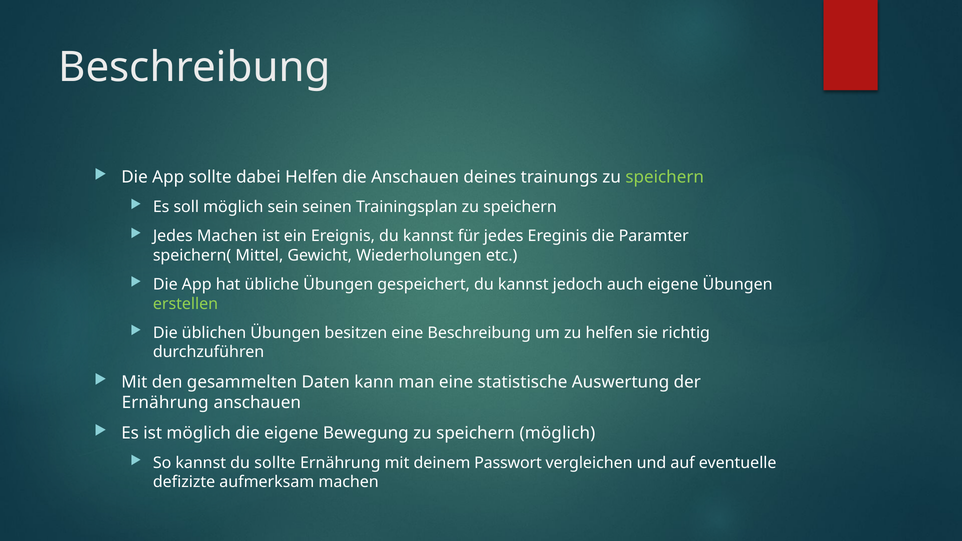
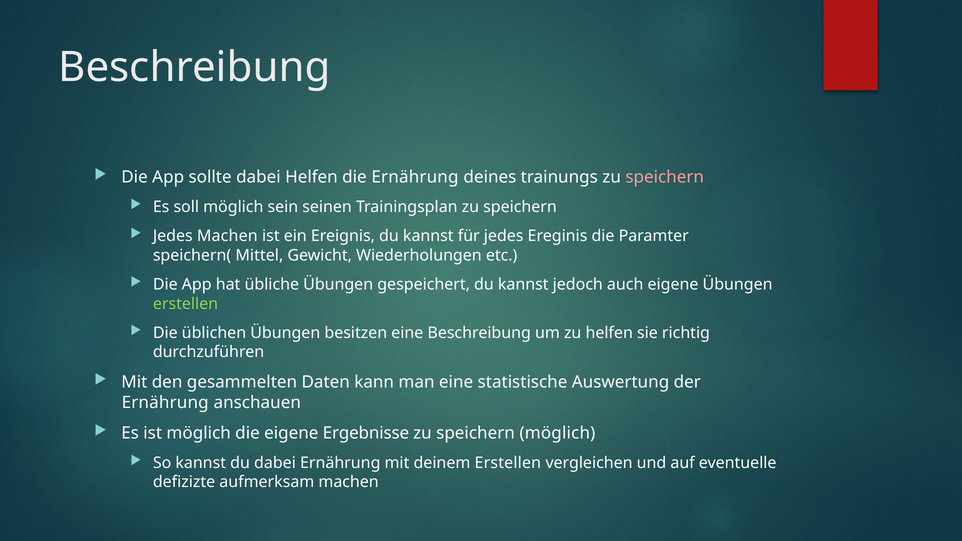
die Anschauen: Anschauen -> Ernährung (415, 177)
speichern colour: light green -> pink (665, 177)
Bewegung: Bewegung -> Ergebnisse (366, 433)
du sollte: sollte -> dabei (275, 463)
deinem Passwort: Passwort -> Erstellen (508, 463)
